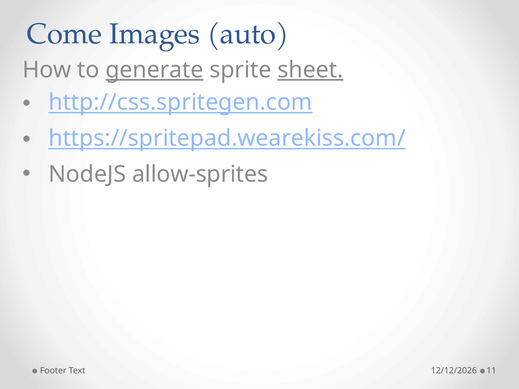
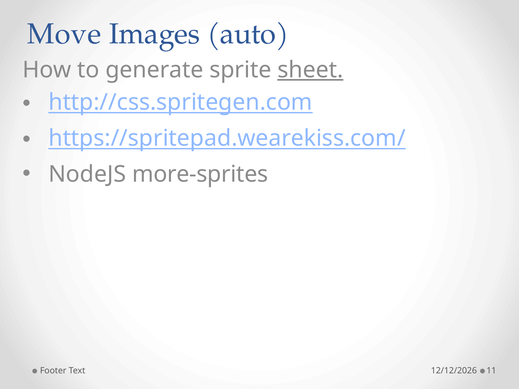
Come: Come -> Move (64, 34)
generate underline: present -> none (154, 70)
allow-sprites: allow-sprites -> more-sprites (200, 174)
